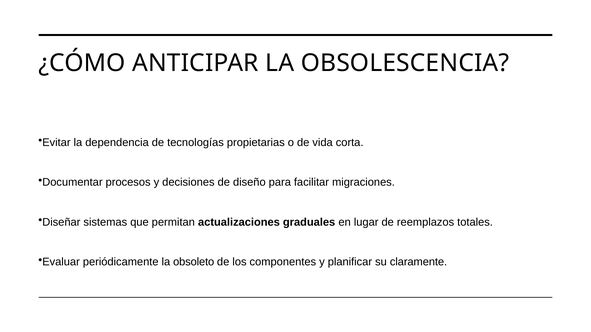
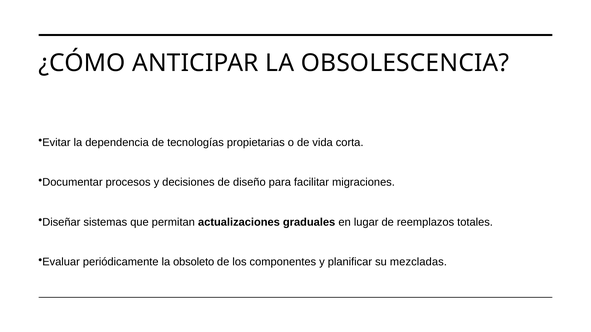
claramente: claramente -> mezcladas (418, 262)
